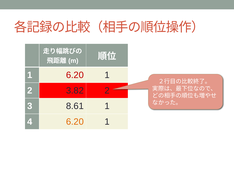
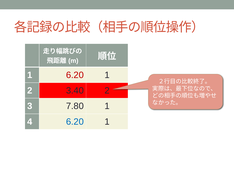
3.82: 3.82 -> 3.40 (75, 90)
8.61: 8.61 -> 7.80 (75, 106)
6.20 colour: orange -> blue (75, 121)
